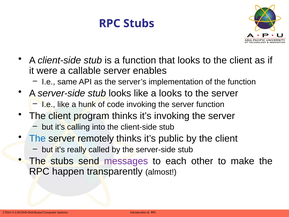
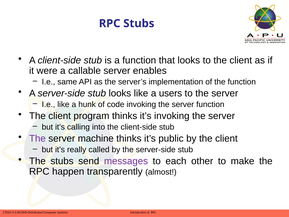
a looks: looks -> users (171, 93)
The colour: blue -> purple (37, 138)
remotely: remotely -> machine (96, 138)
